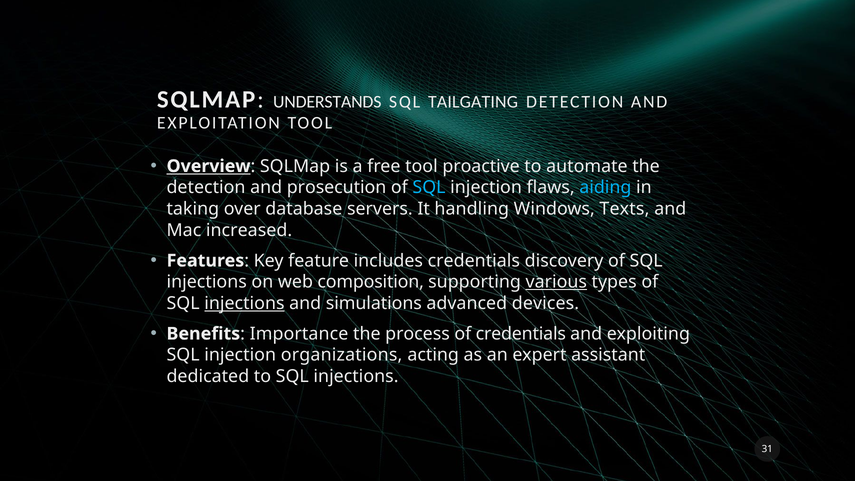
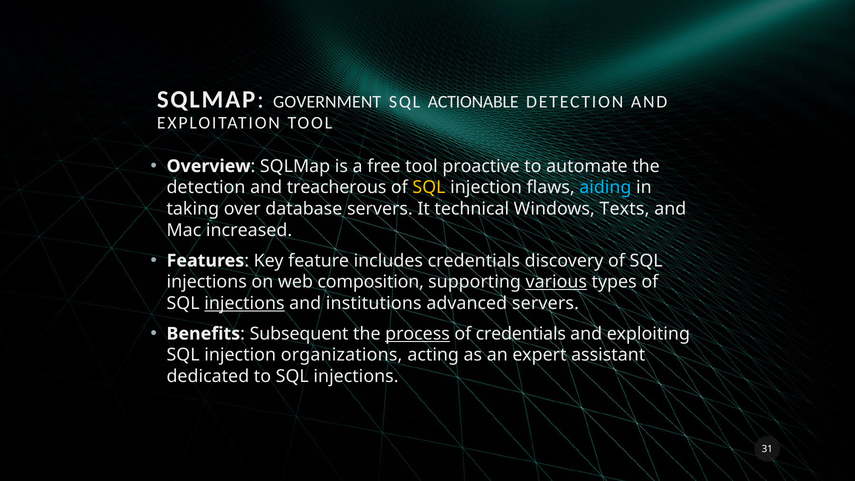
UNDERSTANDS: UNDERSTANDS -> GOVERNMENT (327, 102)
TAILGATING: TAILGATING -> ACTIONABLE (473, 102)
Overview underline: present -> none (209, 166)
prosecution: prosecution -> treacherous (337, 188)
SQL colour: light blue -> yellow (429, 188)
handling: handling -> technical (472, 209)
simulations: simulations -> institutions (374, 303)
advanced devices: devices -> servers (545, 303)
Importance: Importance -> Subsequent (299, 334)
process underline: none -> present (418, 334)
